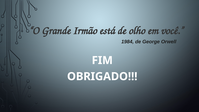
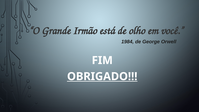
OBRIGADO underline: none -> present (102, 76)
